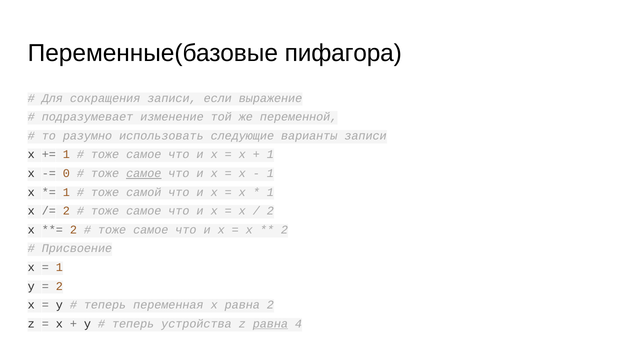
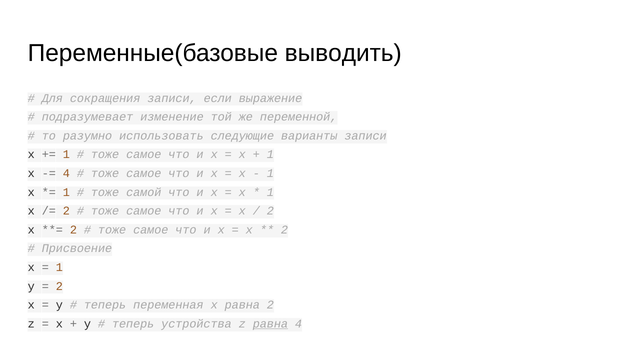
пифагора: пифагора -> выводить (343, 53)
0: 0 -> 4 (66, 173)
самое underline: present -> none (144, 173)
